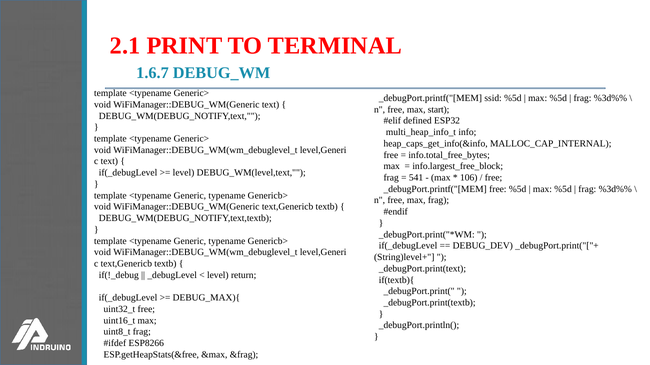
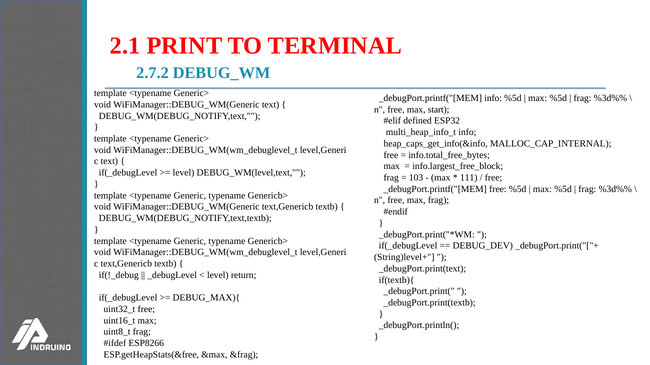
1.6.7: 1.6.7 -> 2.7.2 (153, 73)
_debugPort.printf("[MEM ssid: ssid -> info (493, 98)
541: 541 -> 103 (416, 178)
106: 106 -> 111 (469, 178)
